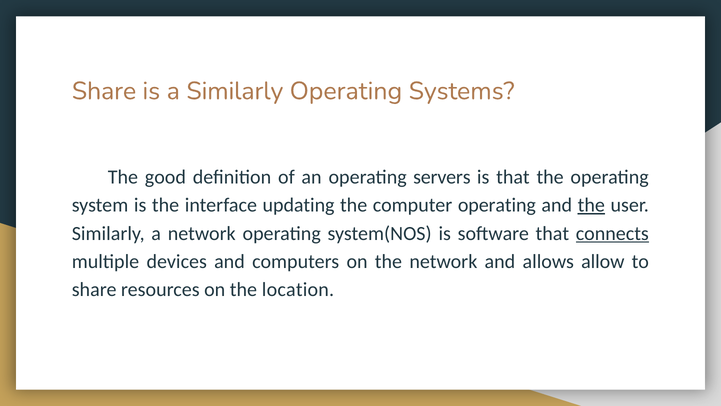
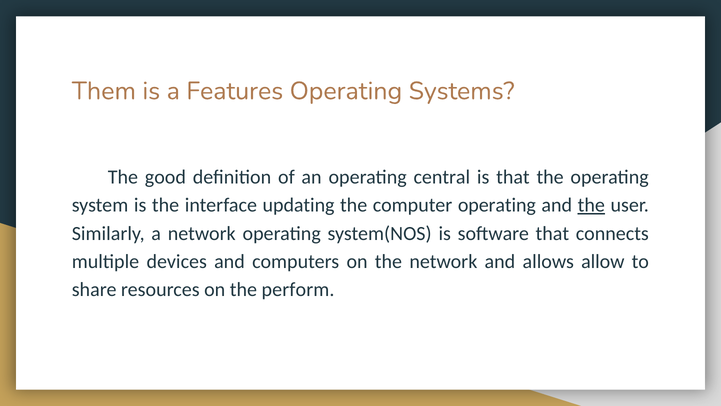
Share: Share -> Them (104, 91)
a Similarly: Similarly -> Features (235, 91)
servers: servers -> central (442, 177)
connects underline: present -> none (612, 233)
location: location -> perform (298, 290)
